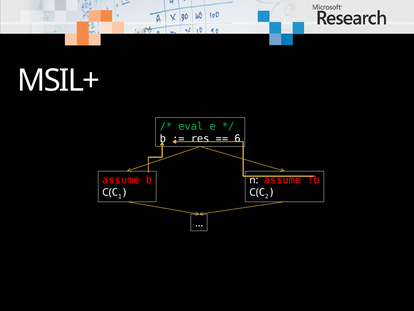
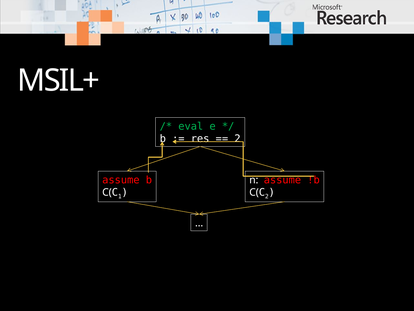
6: 6 -> 2 (237, 139)
